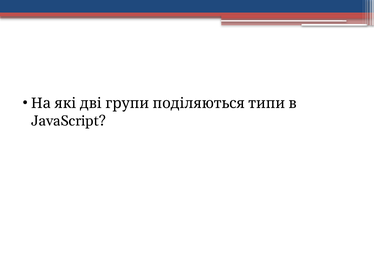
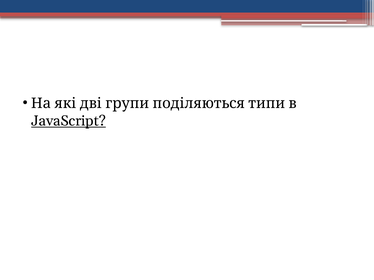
JavaScript underline: none -> present (68, 121)
